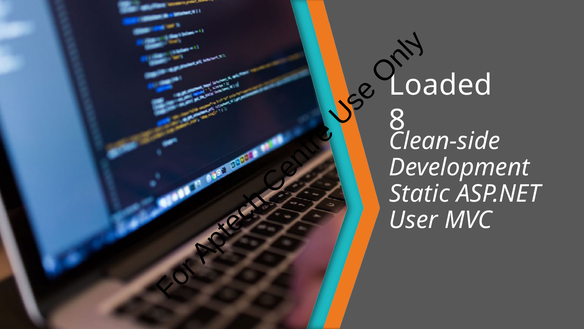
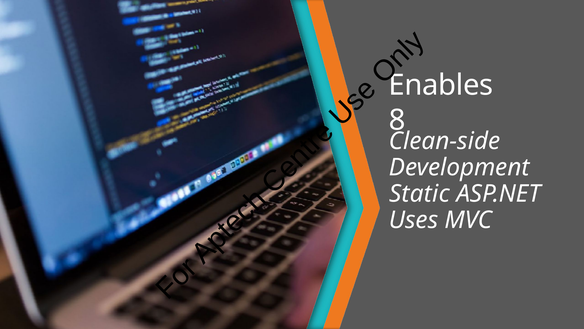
Loaded: Loaded -> Enables (441, 85)
User: User -> Uses (414, 220)
